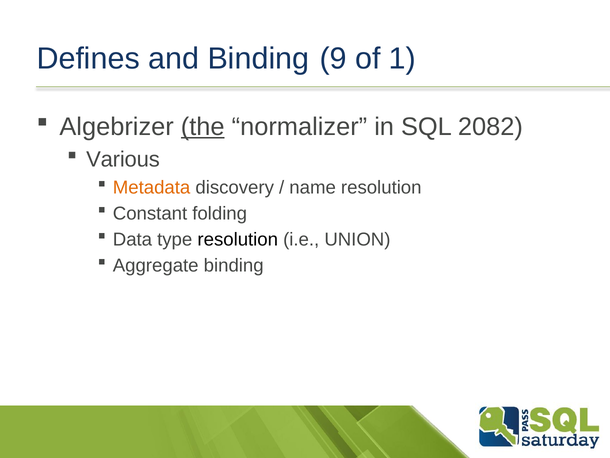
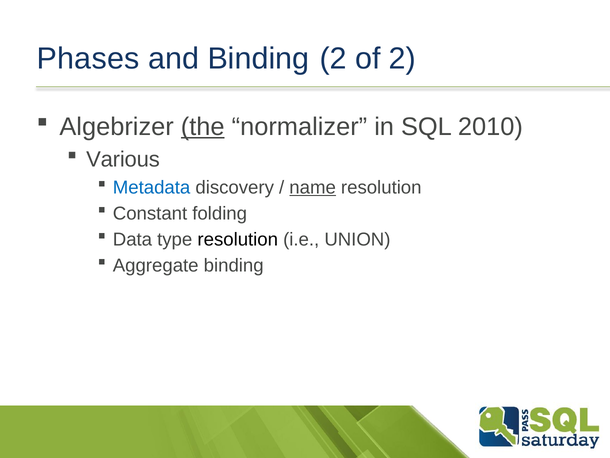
Defines: Defines -> Phases (88, 59)
Binding 9: 9 -> 2 (333, 59)
of 1: 1 -> 2 (402, 59)
2082: 2082 -> 2010 (490, 127)
Metadata colour: orange -> blue (152, 187)
name underline: none -> present (313, 187)
